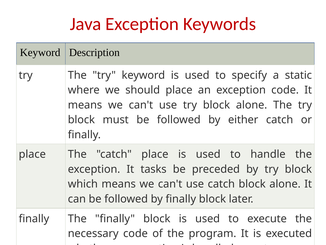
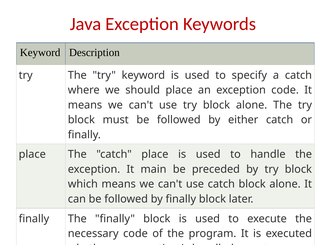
a static: static -> catch (298, 75)
tasks: tasks -> main (153, 169)
